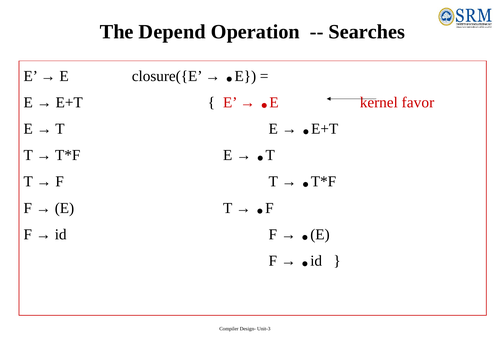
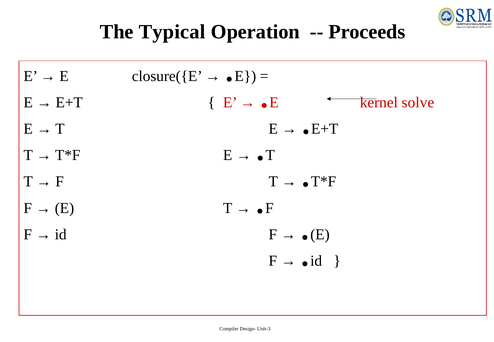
Depend: Depend -> Typical (172, 32)
Searches: Searches -> Proceeds (367, 32)
favor: favor -> solve (418, 102)
